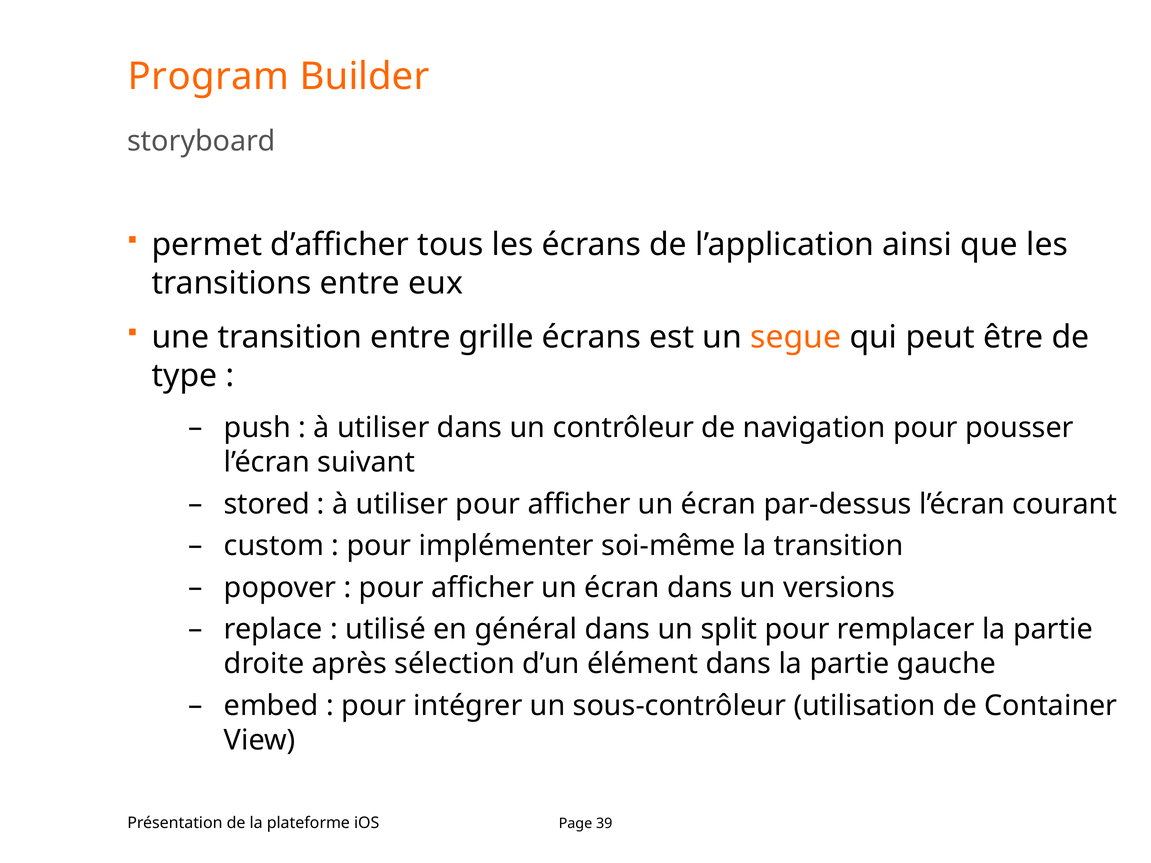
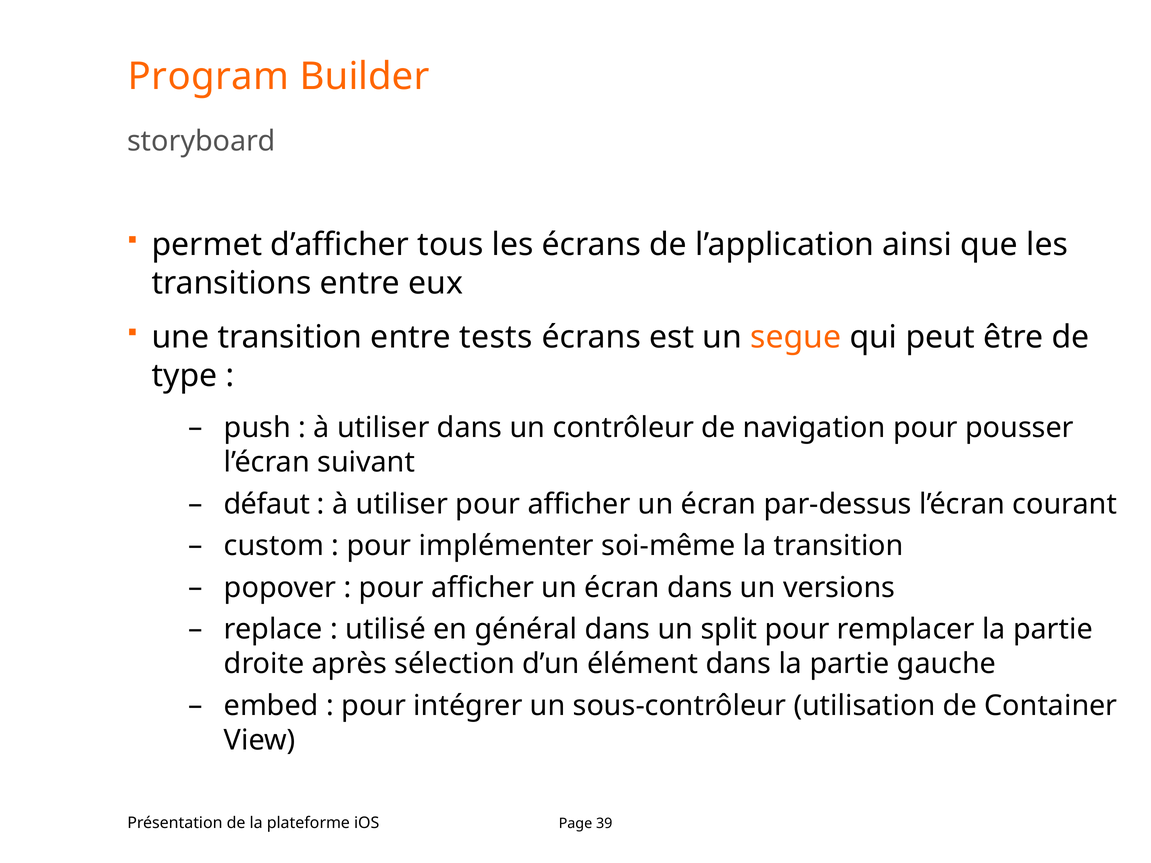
grille: grille -> tests (496, 337)
stored: stored -> défaut (267, 504)
